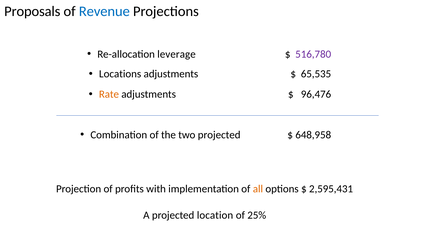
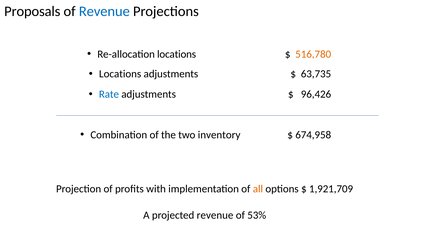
Re-allocation leverage: leverage -> locations (177, 54)
516,780 colour: purple -> orange (313, 54)
65,535: 65,535 -> 63,735 (316, 74)
Rate colour: orange -> blue (109, 94)
96,476: 96,476 -> 96,426 (316, 94)
two projected: projected -> inventory (219, 135)
648,958: 648,958 -> 674,958 (313, 135)
2,595,431: 2,595,431 -> 1,921,709 (331, 189)
projected location: location -> revenue (215, 215)
25%: 25% -> 53% (257, 215)
